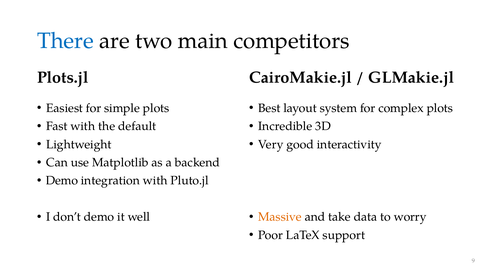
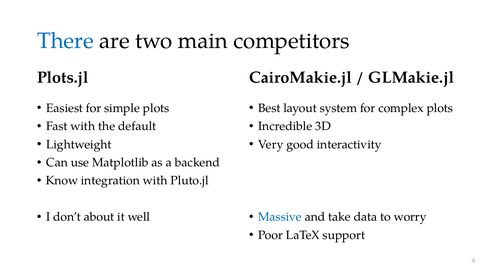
Demo: Demo -> Know (62, 181)
don’t demo: demo -> about (99, 217)
Massive colour: orange -> blue (280, 217)
